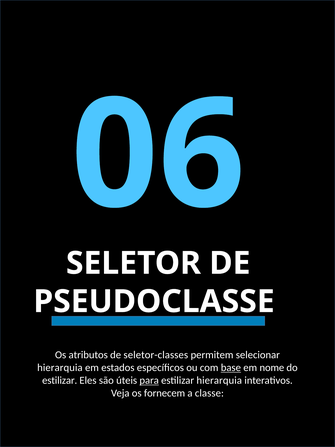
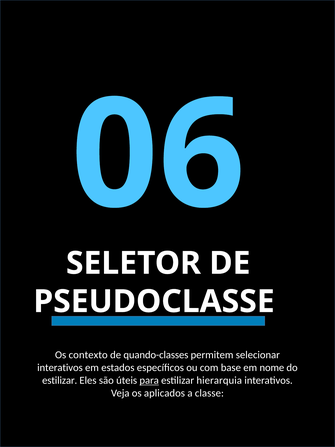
atributos: atributos -> contexto (88, 355)
seletor-classes: seletor-classes -> quando-classes (156, 355)
hierarquia: hierarquia -> interativos (60, 367)
base underline: present -> none (231, 367)
fornecem: fornecem -> aplicados (164, 393)
